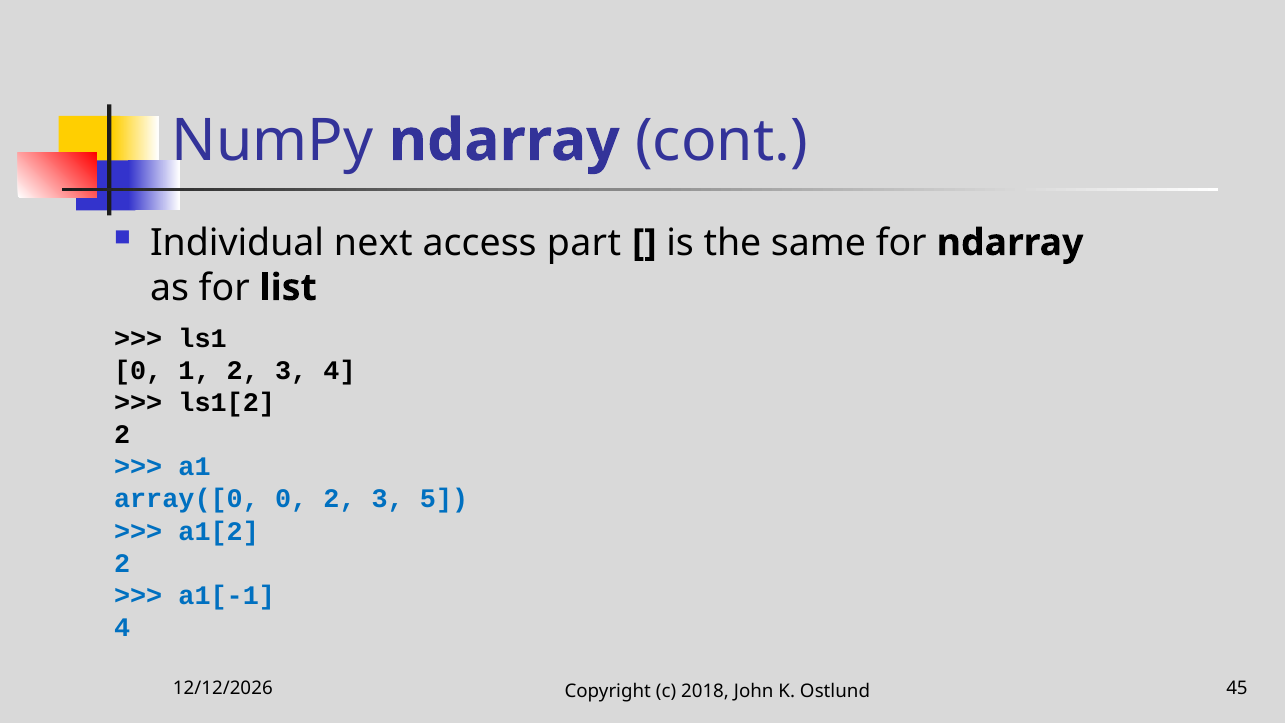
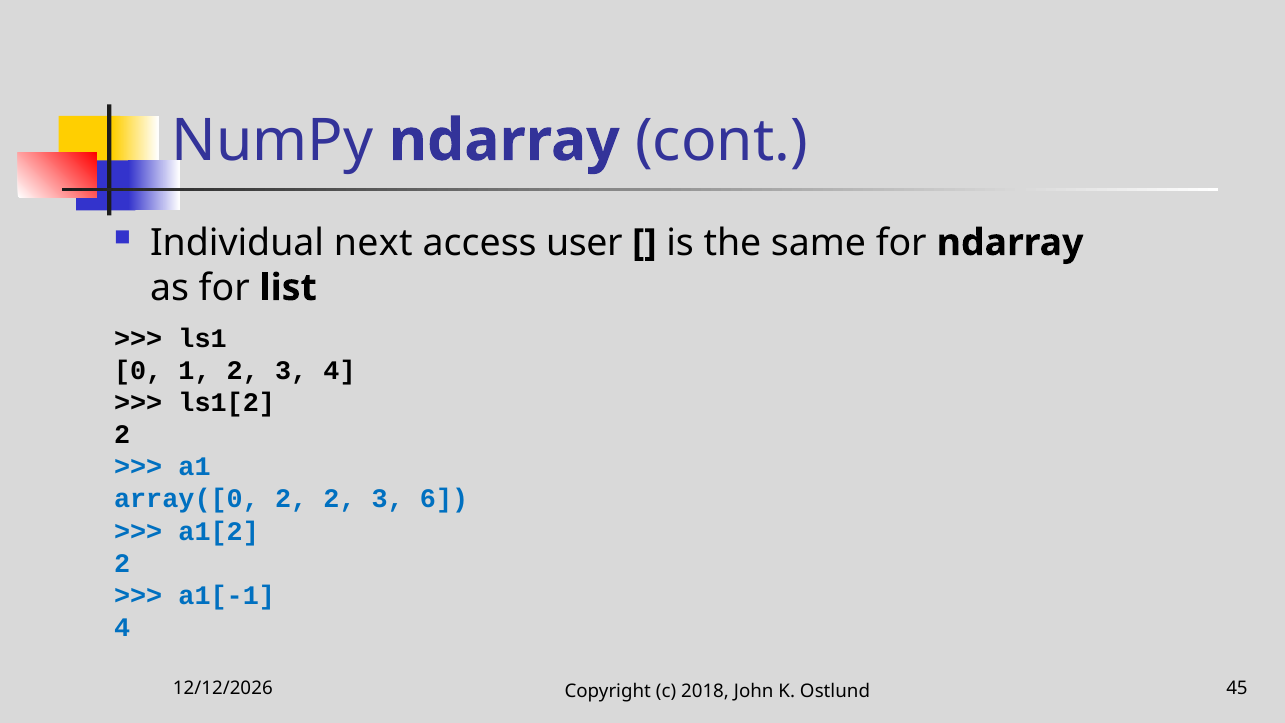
part: part -> user (584, 243)
array([0 0: 0 -> 2 (291, 499)
5: 5 -> 6 (444, 499)
